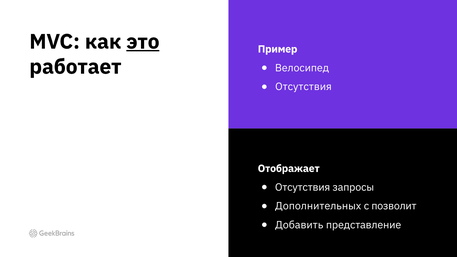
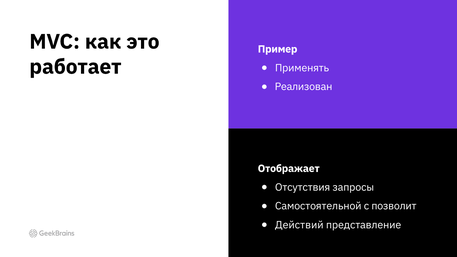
это underline: present -> none (143, 42)
Велосипед: Велосипед -> Применять (302, 68)
Отсутствия: Отсутствия -> Реализован (304, 87)
Дополнительных: Дополнительных -> Самостоятельной (318, 206)
Добавить: Добавить -> Действий (299, 225)
